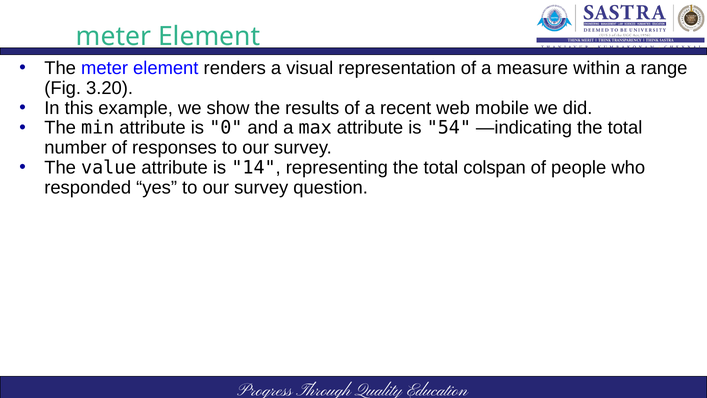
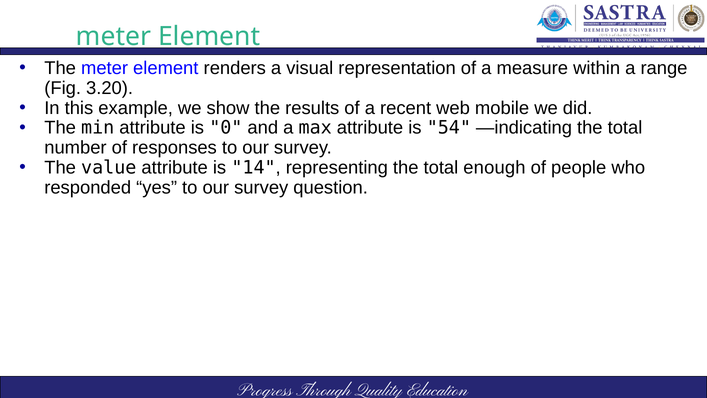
colspan: colspan -> enough (494, 167)
